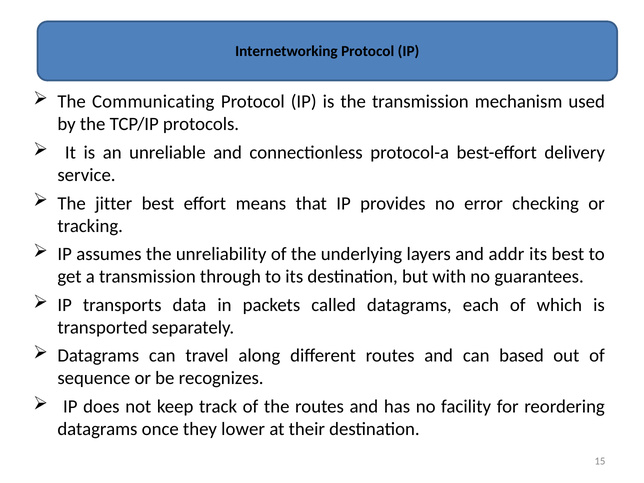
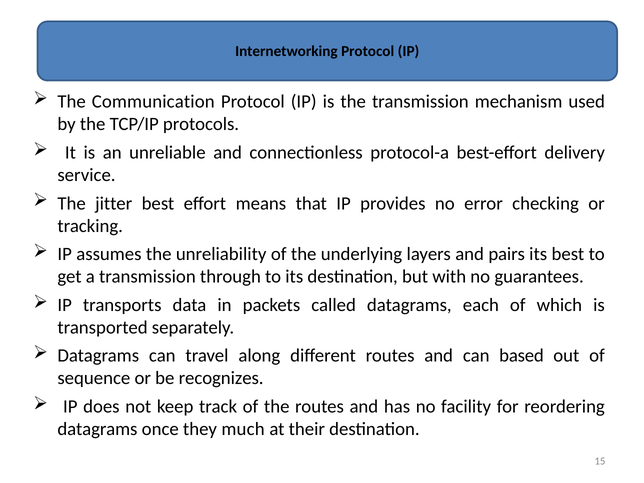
Communicating: Communicating -> Communication (153, 102)
addr: addr -> pairs (507, 254)
lower: lower -> much (243, 429)
